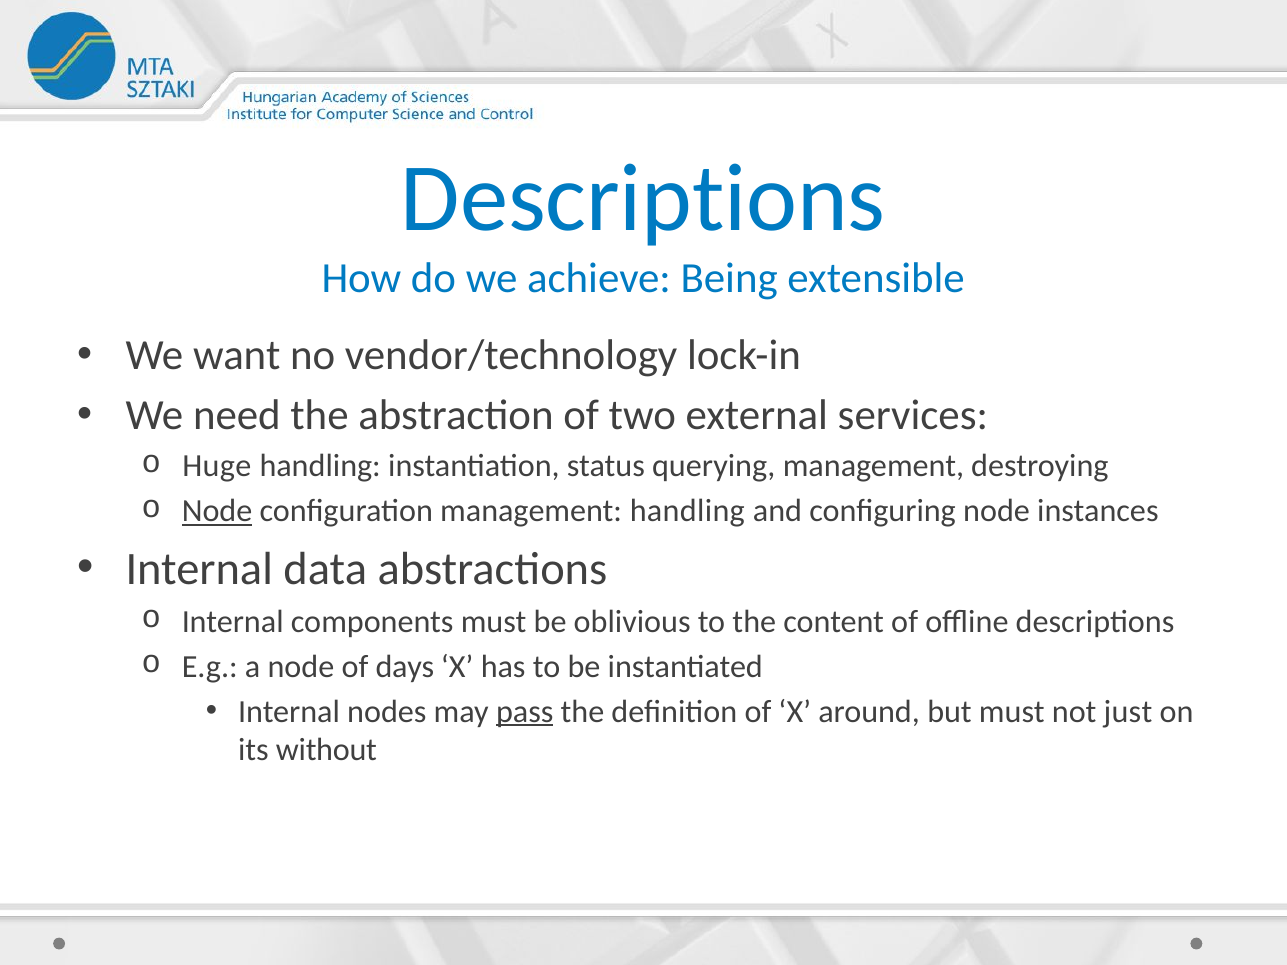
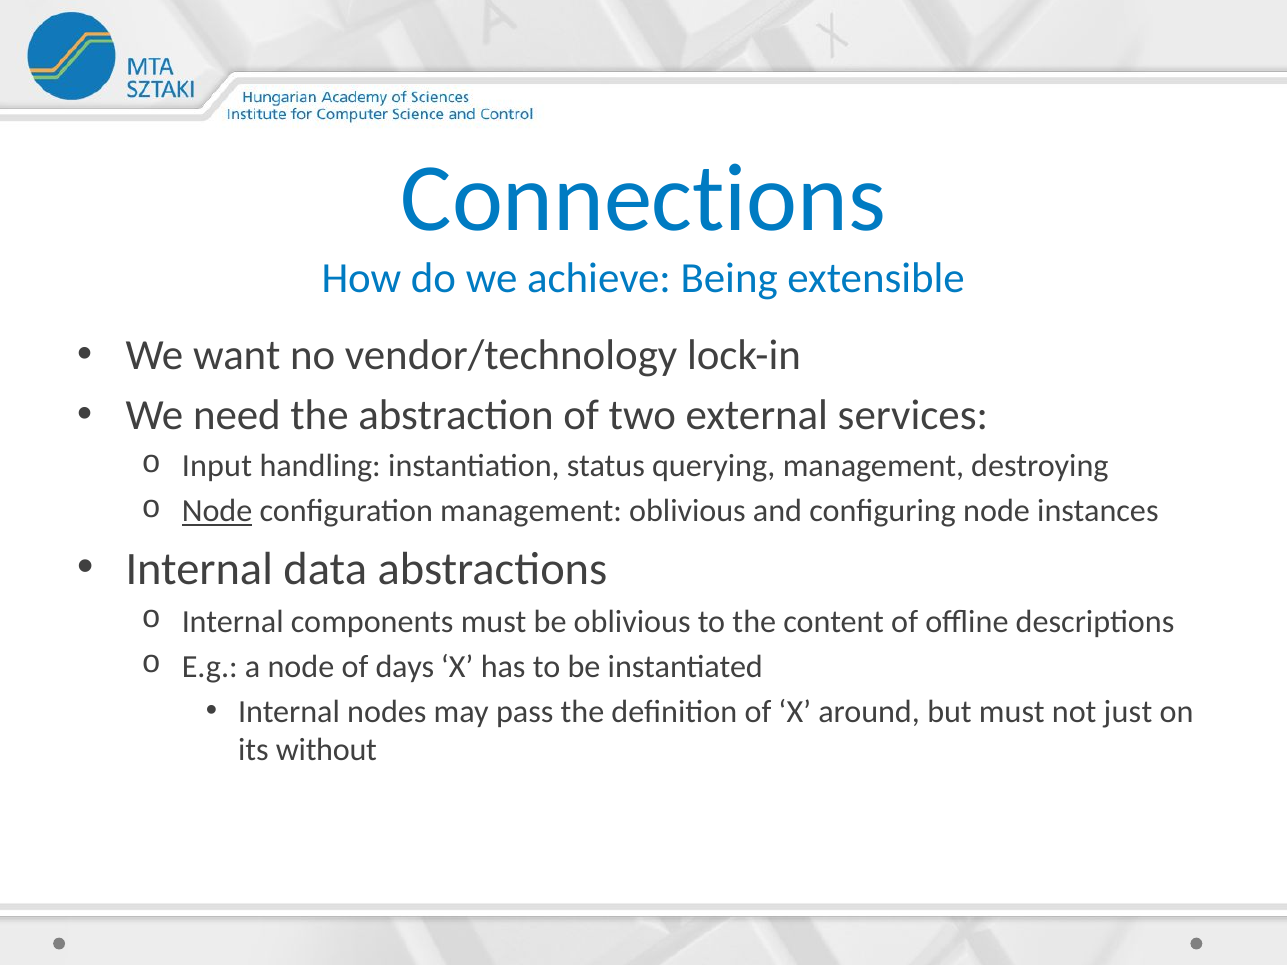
Descriptions: Descriptions -> Connections (643, 199)
Huge: Huge -> Input (217, 466)
management handling: handling -> oblivious (688, 511)
pass underline: present -> none (525, 712)
